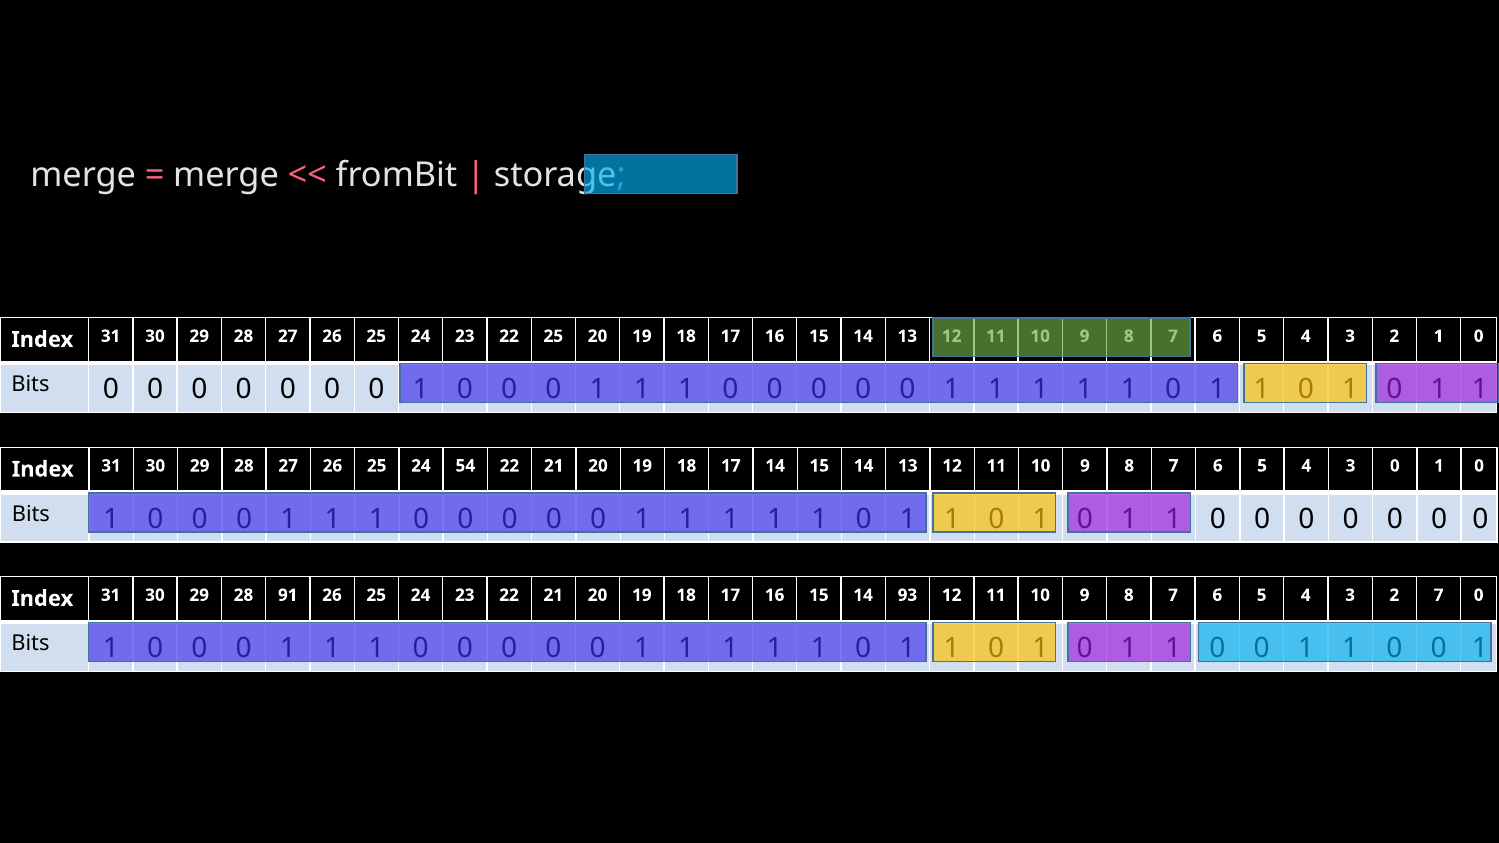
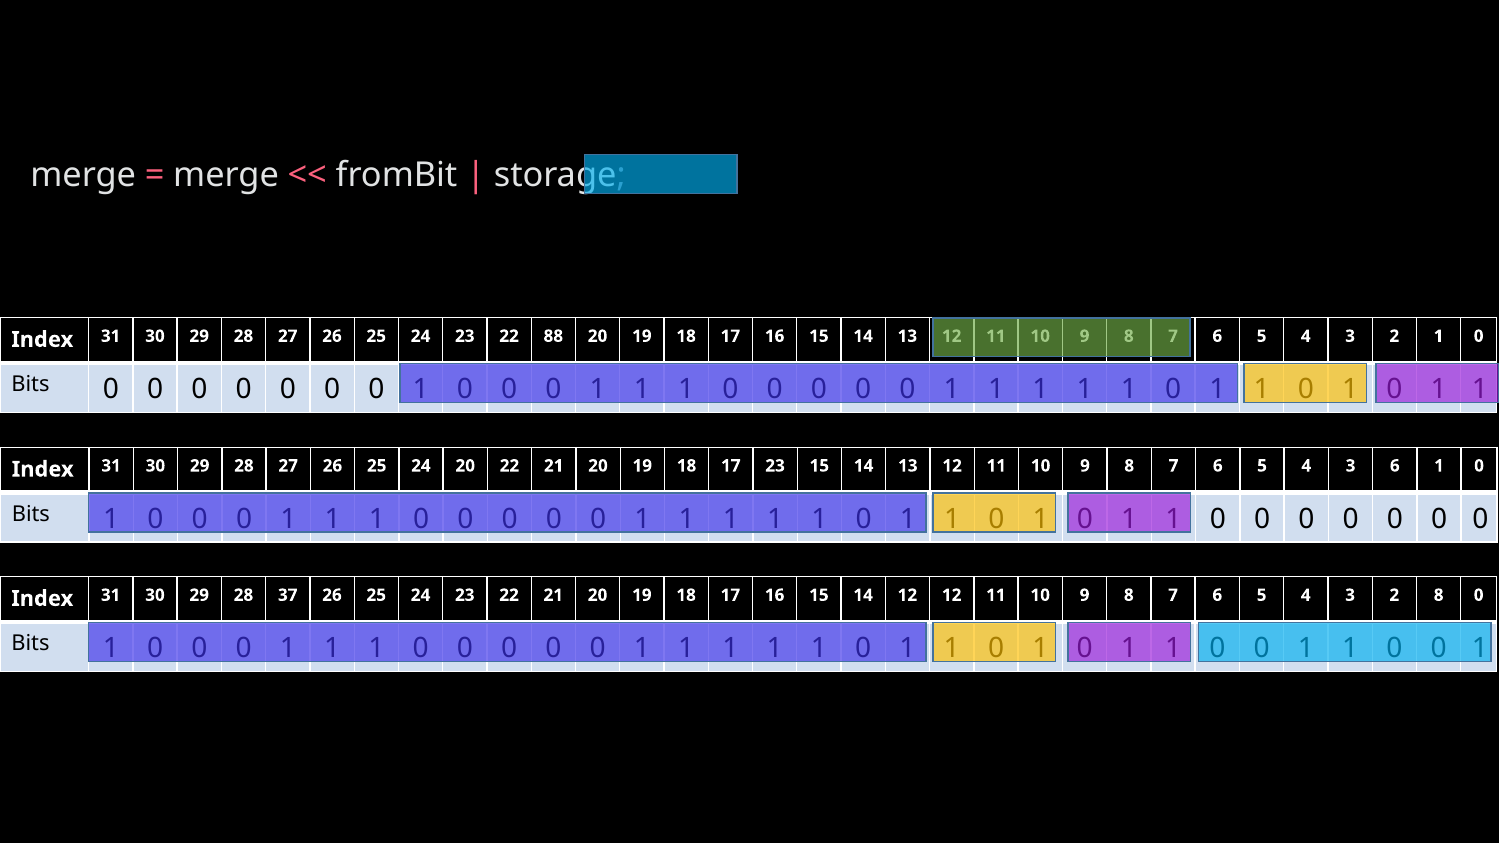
22 25: 25 -> 88 (553, 336)
24 54: 54 -> 20 (465, 466)
17 14: 14 -> 23 (775, 466)
3 0: 0 -> 6 (1395, 466)
91: 91 -> 37 (288, 595)
14 93: 93 -> 12 (907, 595)
2 7: 7 -> 8 (1439, 595)
